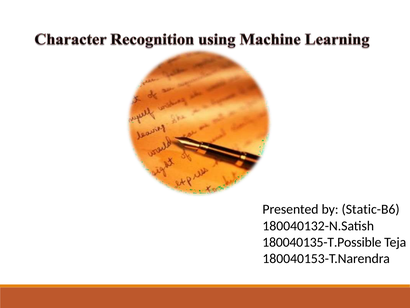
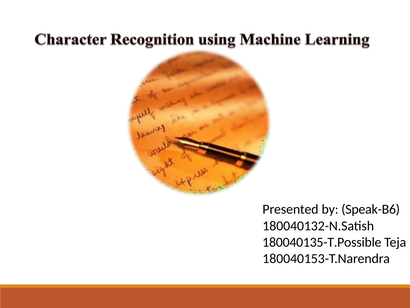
Static-B6: Static-B6 -> Speak-B6 (371, 209)
